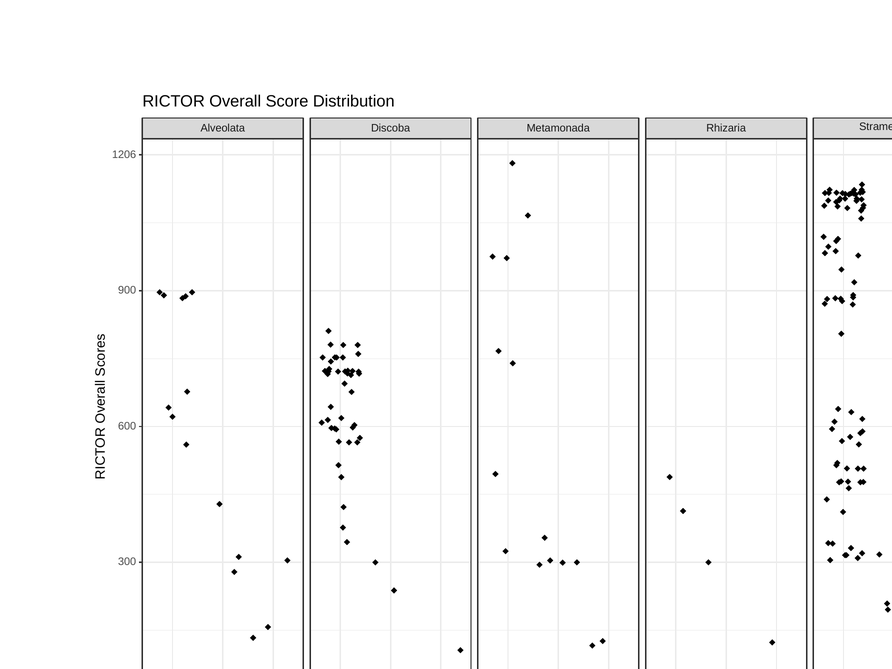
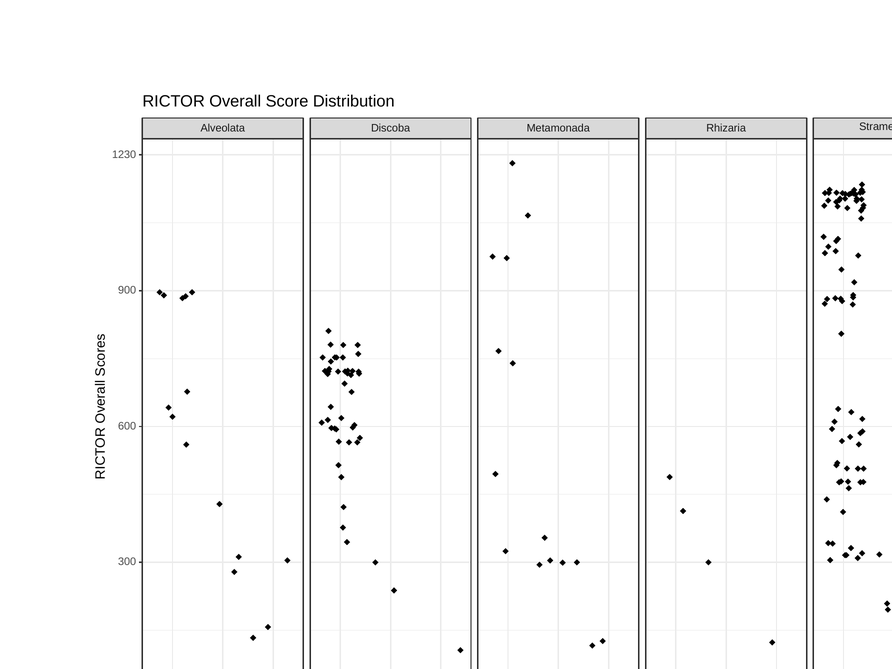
1206: 1206 -> 1230 (124, 155)
